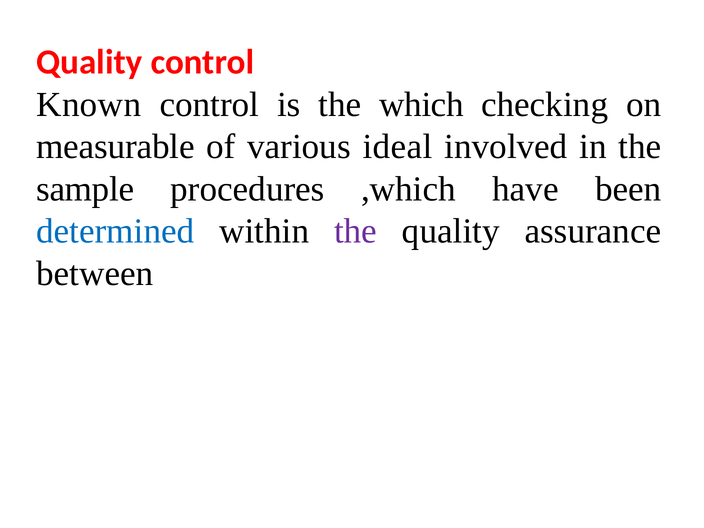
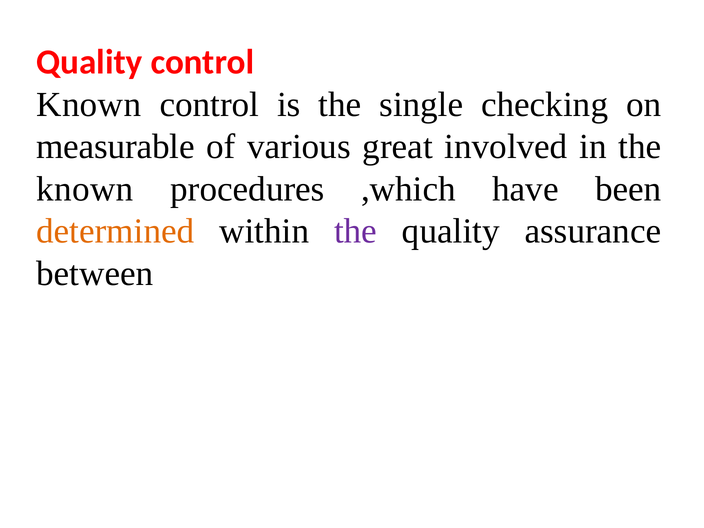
which: which -> single (421, 104)
ideal: ideal -> great (398, 147)
sample: sample -> known (85, 189)
determined colour: blue -> orange (115, 231)
